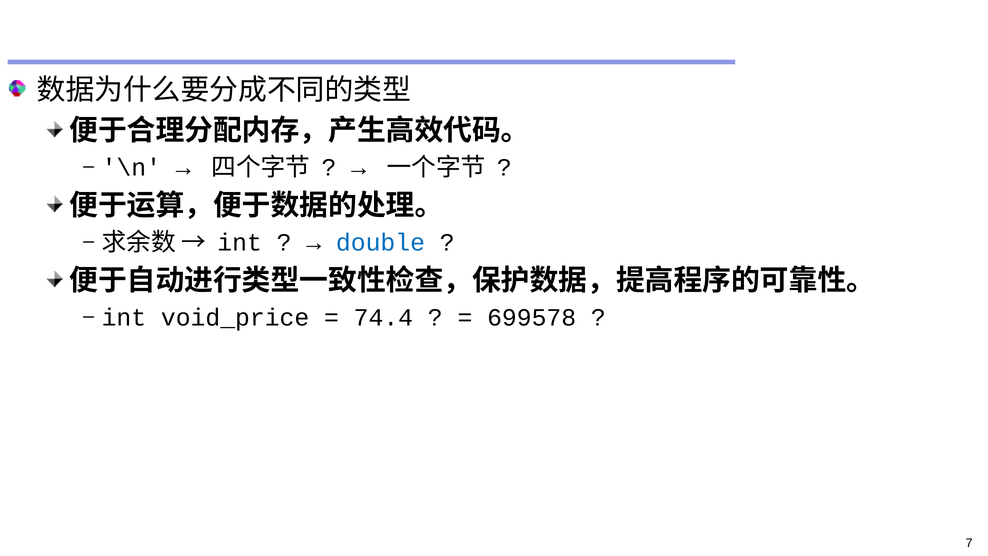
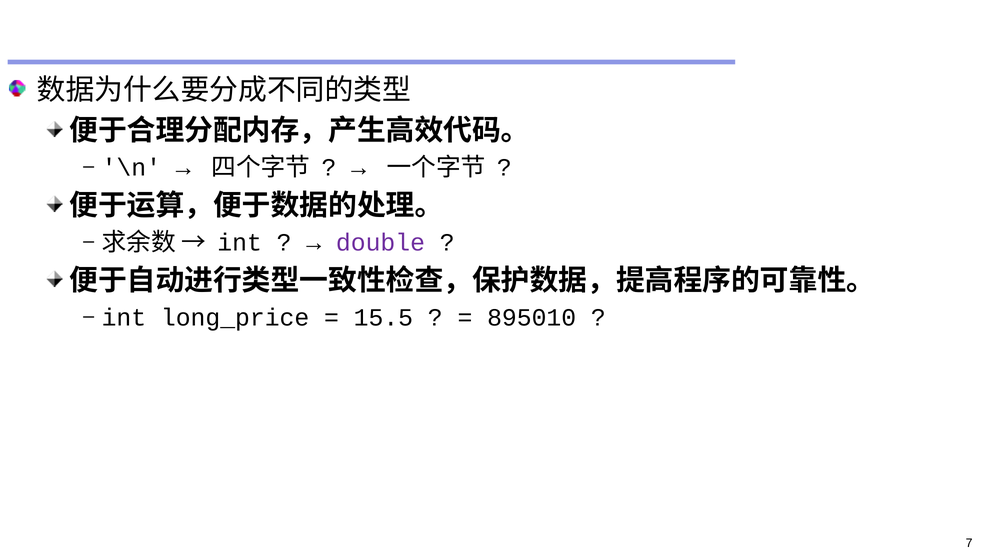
double colour: blue -> purple (380, 242)
void_price: void_price -> long_price (235, 317)
74.4: 74.4 -> 15.5 (383, 317)
699578: 699578 -> 895010 (532, 317)
